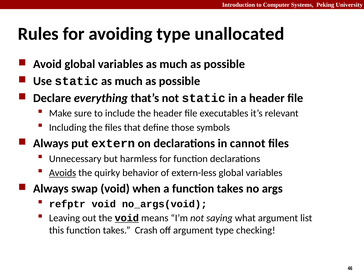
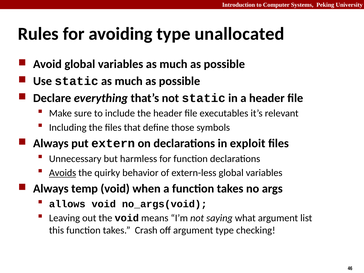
cannot: cannot -> exploit (248, 143)
swap: swap -> temp (85, 189)
refptr: refptr -> allows (67, 204)
void underline: present -> none (127, 218)
